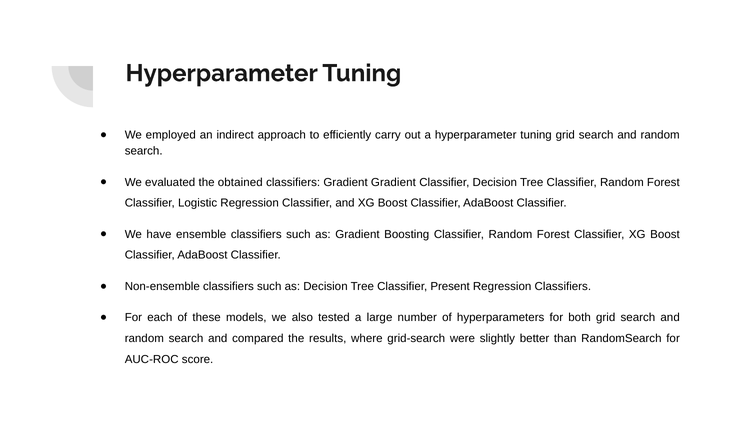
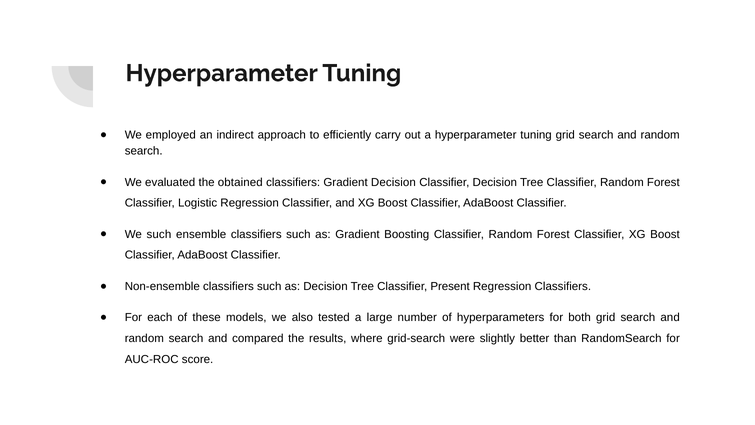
Gradient Gradient: Gradient -> Decision (393, 182)
We have: have -> such (159, 234)
